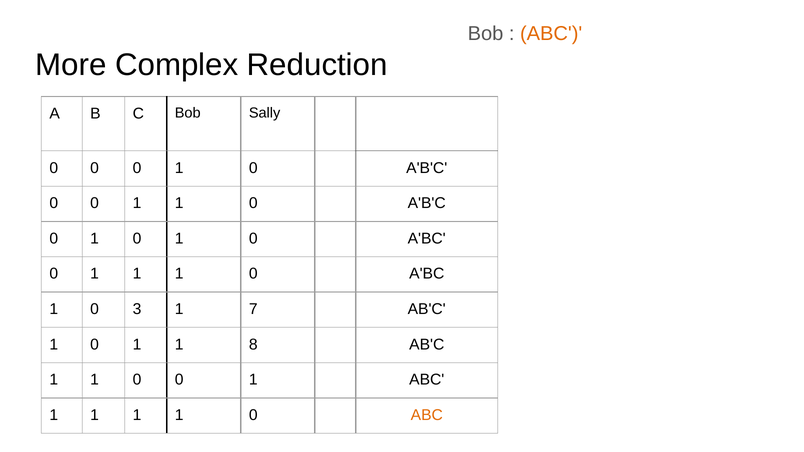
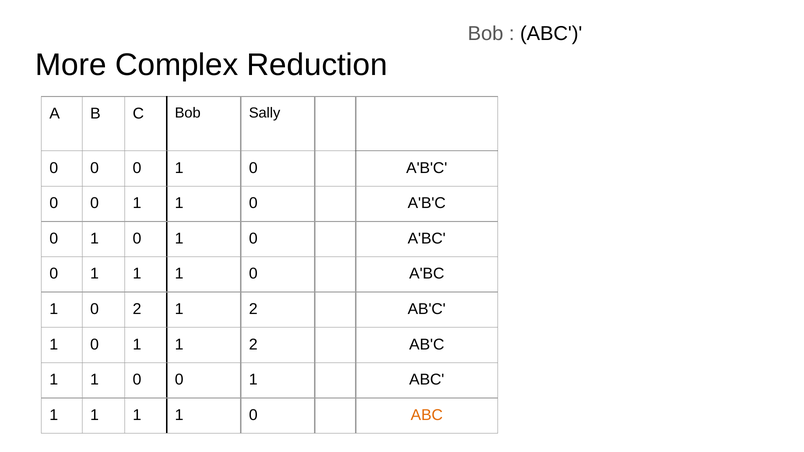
ABC colour: orange -> black (551, 34)
0 3: 3 -> 2 (137, 309)
7: 7 -> 2 (253, 309)
1 1 8: 8 -> 2 (253, 345)
